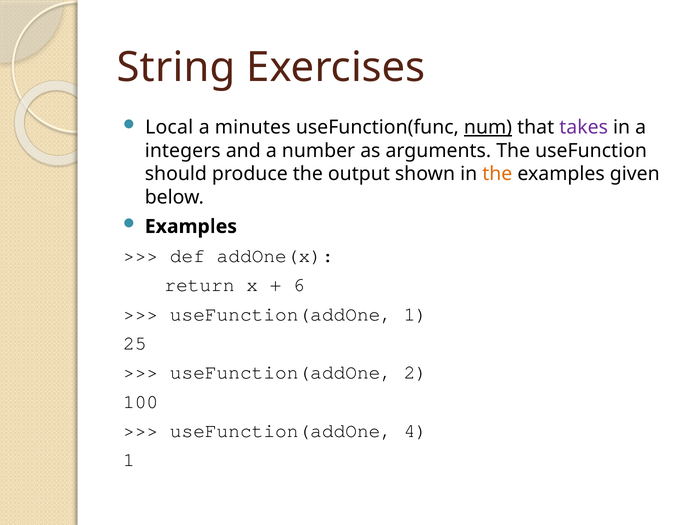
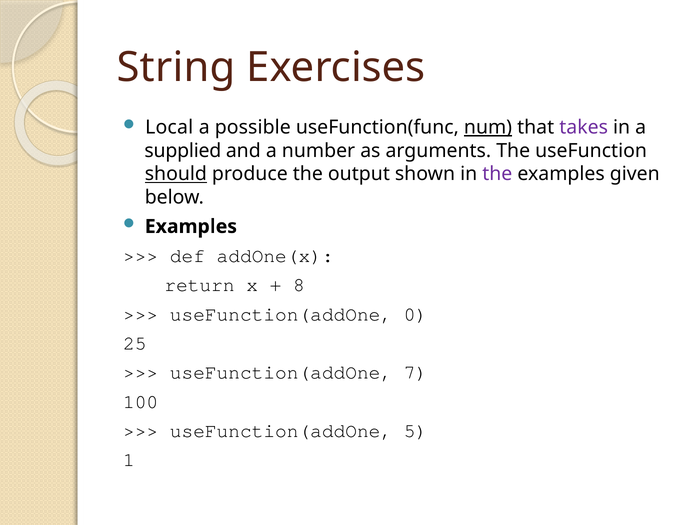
minutes: minutes -> possible (253, 127)
integers: integers -> supplied (183, 151)
should underline: none -> present (176, 174)
the colour: orange -> purple (497, 174)
6: 6 -> 8 (299, 285)
useFunction(addOne 1: 1 -> 0 (415, 314)
2: 2 -> 7 (415, 372)
4: 4 -> 5 (415, 431)
